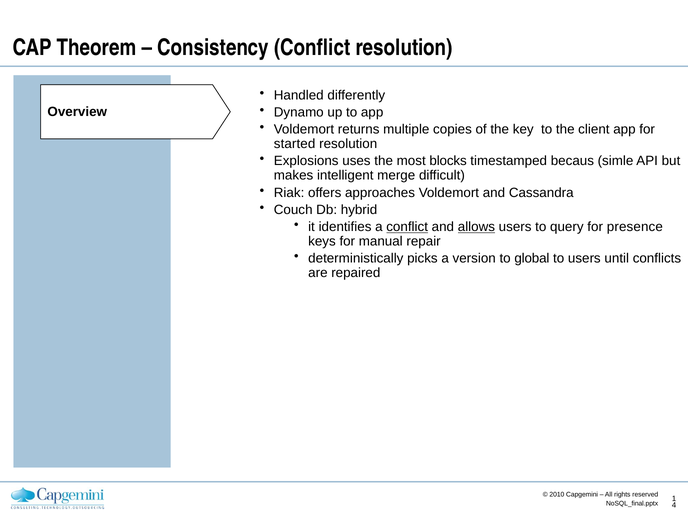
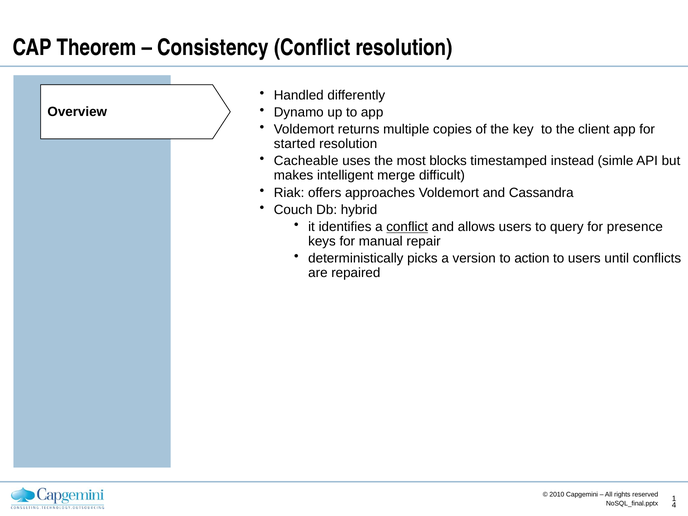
Explosions: Explosions -> Cacheable (306, 161)
becaus: becaus -> instead (572, 161)
allows underline: present -> none (476, 227)
global: global -> action (532, 259)
